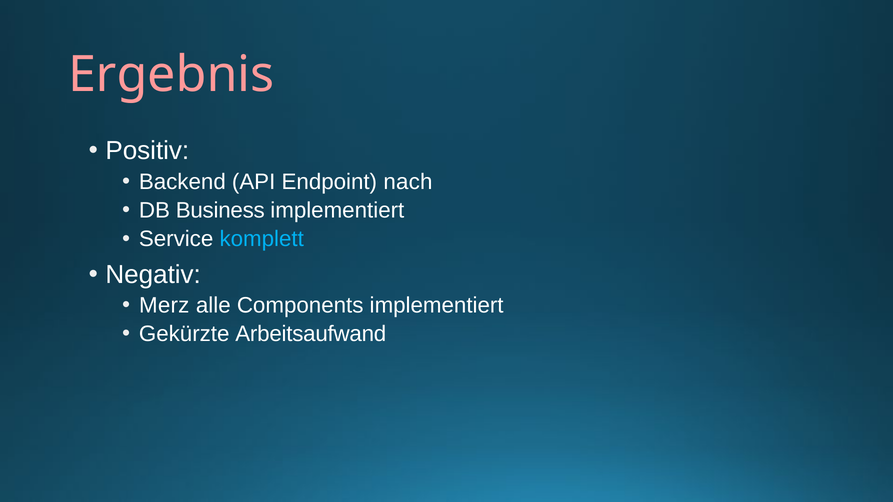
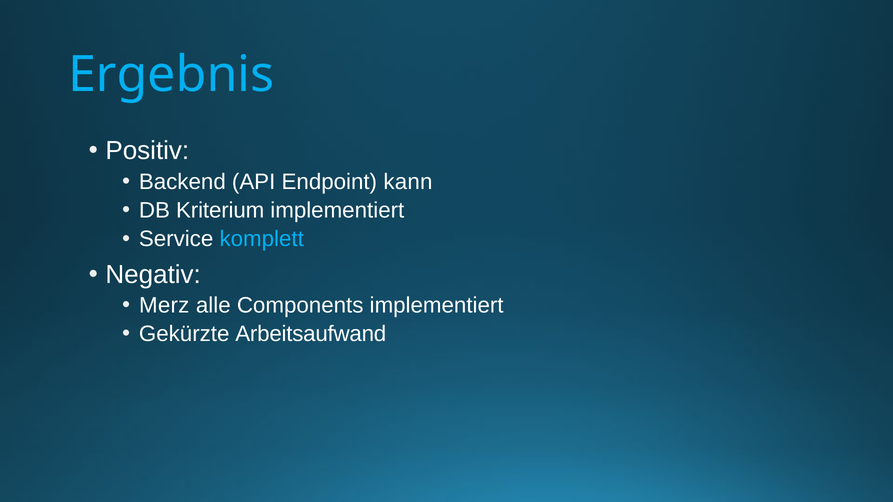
Ergebnis colour: pink -> light blue (171, 75)
nach: nach -> kann (408, 182)
Business: Business -> Kriterium (220, 211)
